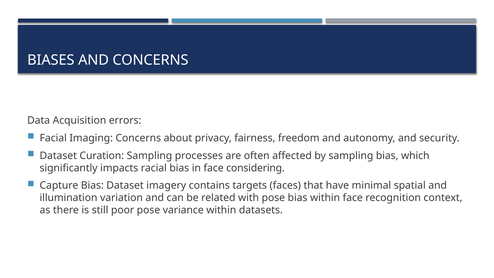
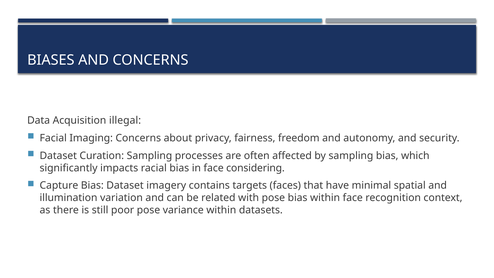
errors: errors -> illegal (125, 120)
